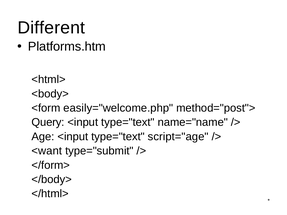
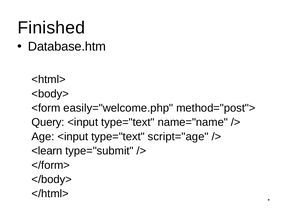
Different: Different -> Finished (51, 28)
Platforms.htm: Platforms.htm -> Database.htm (67, 47)
<want: <want -> <learn (47, 151)
